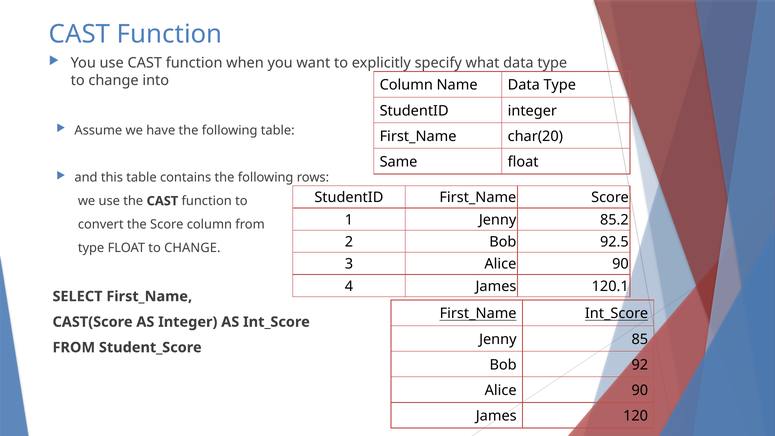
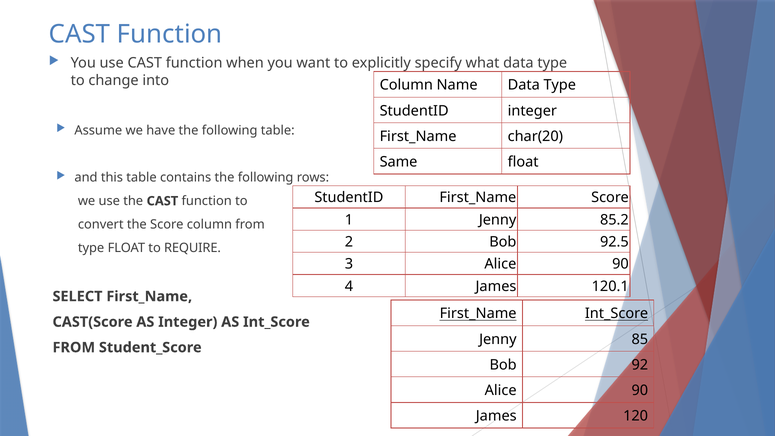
FLOAT to CHANGE: CHANGE -> REQUIRE (192, 248)
